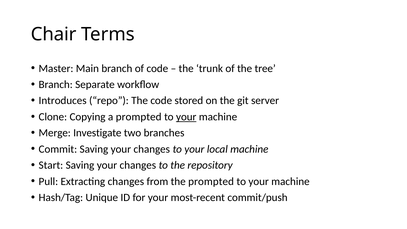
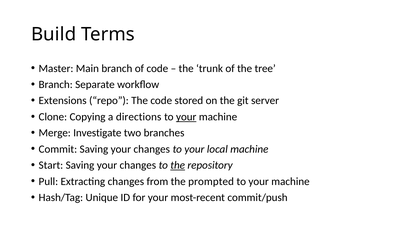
Chair: Chair -> Build (54, 34)
Introduces: Introduces -> Extensions (63, 101)
a prompted: prompted -> directions (139, 117)
the underline: none -> present (178, 165)
